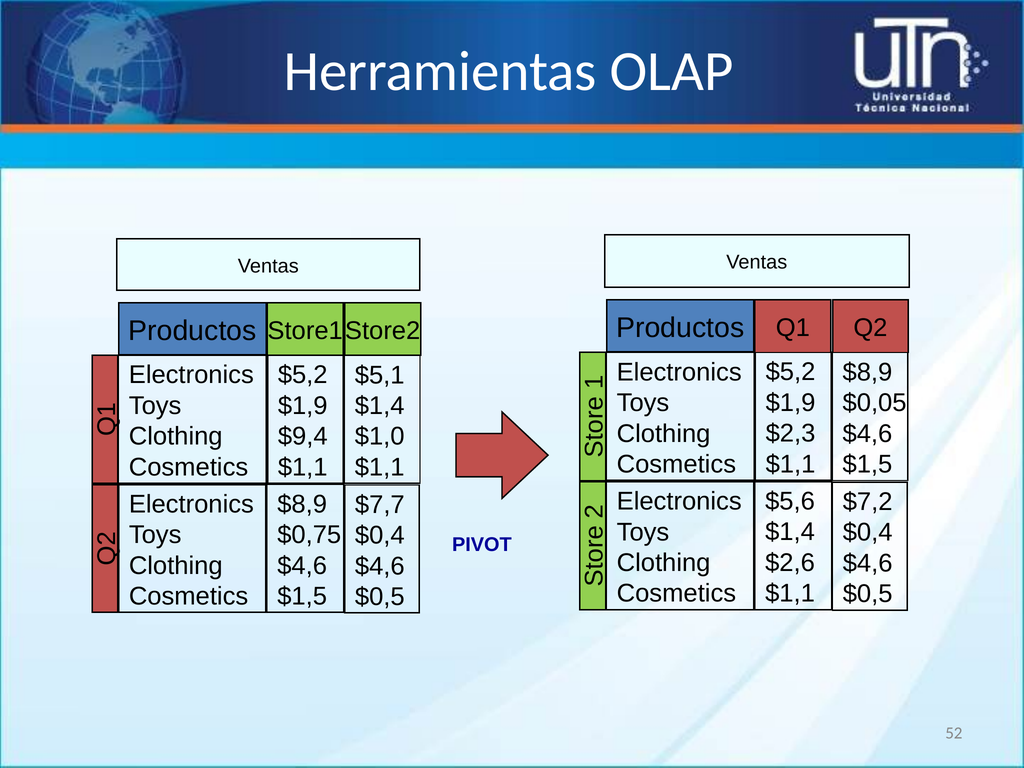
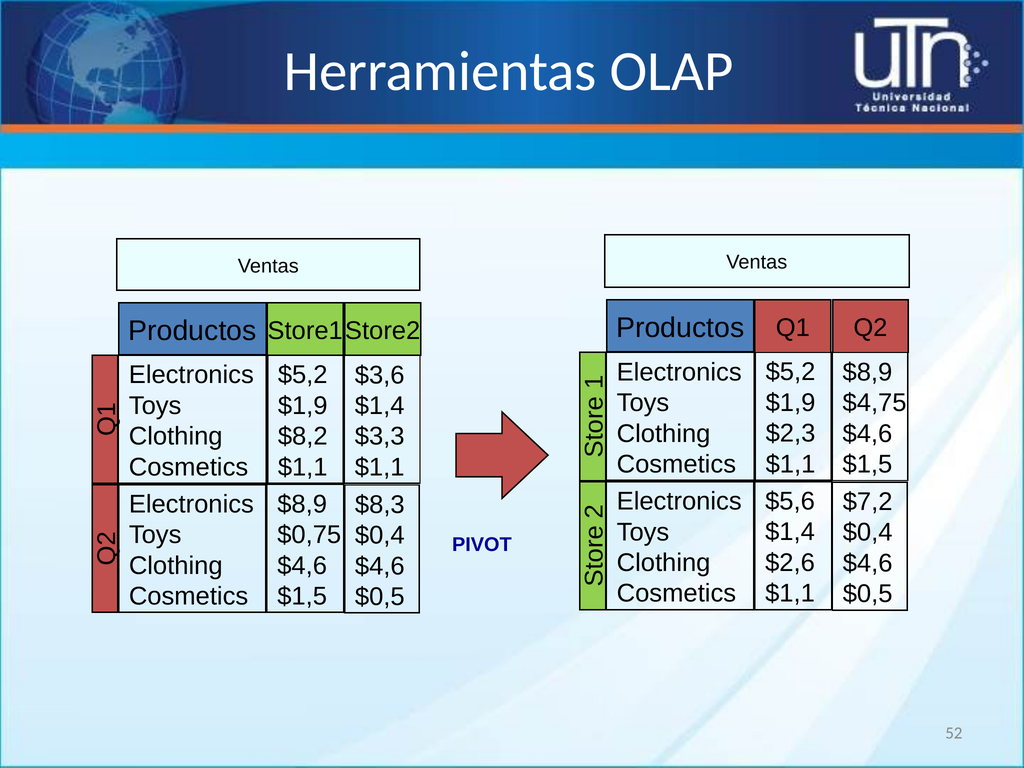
$5,1: $5,1 -> $3,6 (380, 375)
$0,05: $0,05 -> $4,75 (875, 403)
$9,4: $9,4 -> $8,2 (303, 436)
$1,0: $1,0 -> $3,3 (380, 437)
$7,7: $7,7 -> $8,3 (380, 505)
